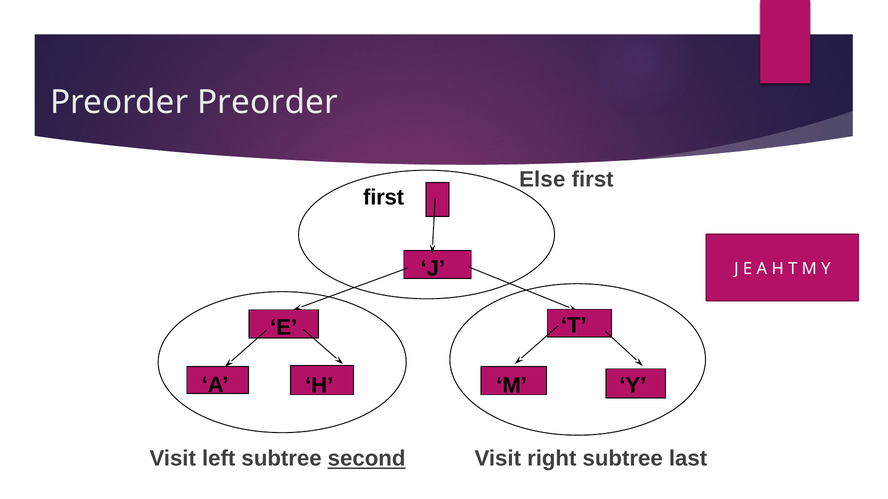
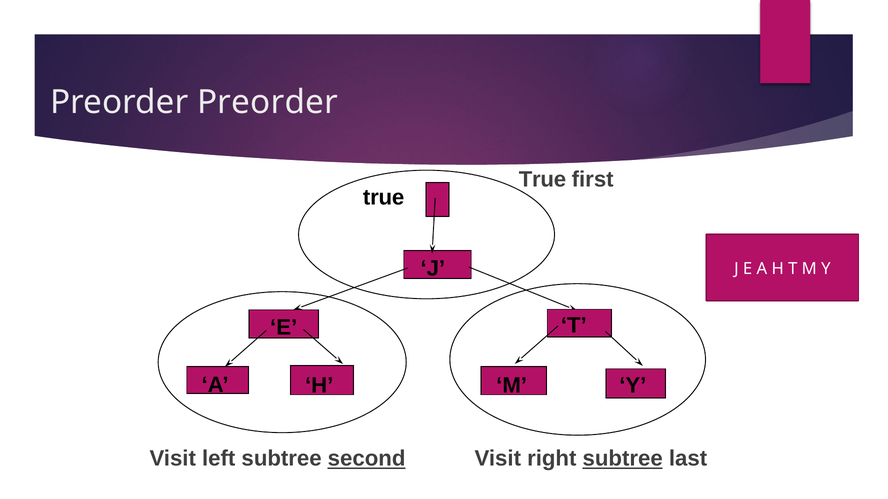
Else: Else -> True (542, 180)
first: first -> true (384, 198)
subtree underline: none -> present (623, 459)
